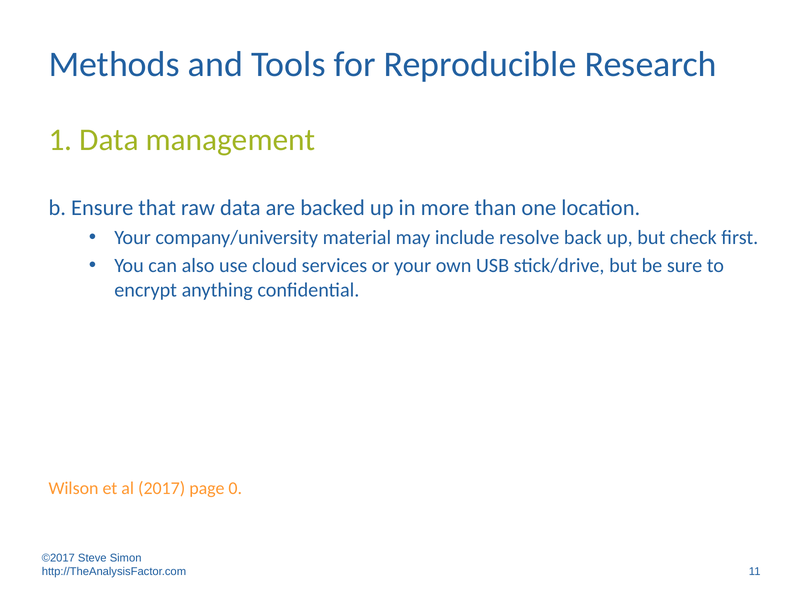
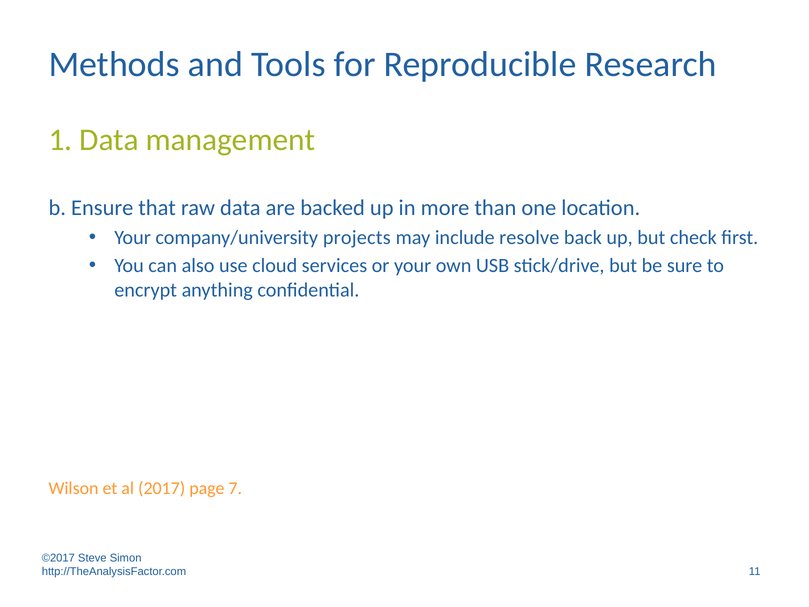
material: material -> projects (357, 237)
0: 0 -> 7 (235, 488)
